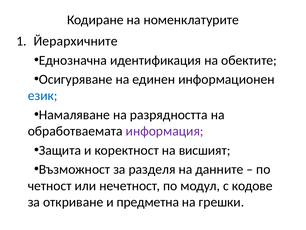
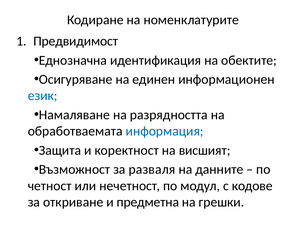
Йерархичните: Йерархичните -> Предвидимост (76, 41)
информация colour: purple -> blue (165, 131)
разделя: разделя -> разваля (152, 169)
